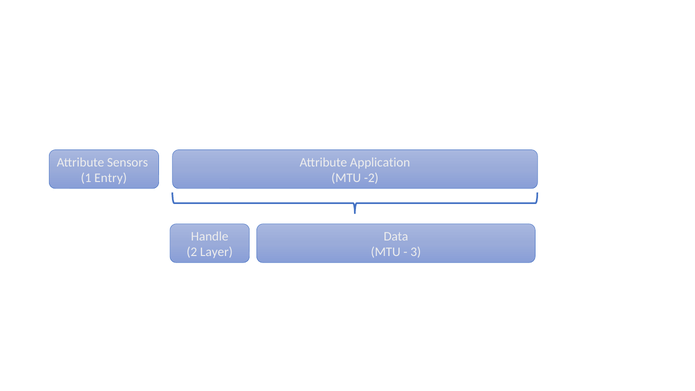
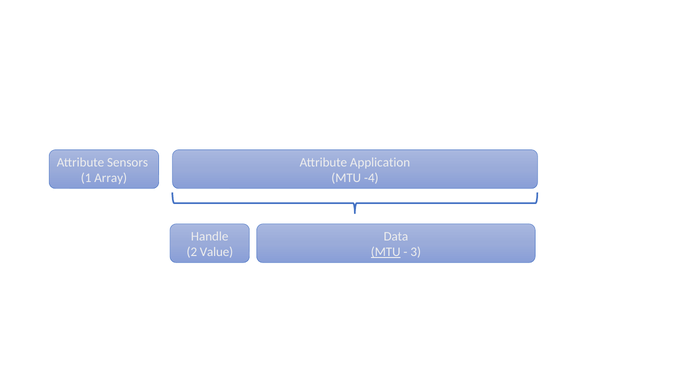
Entry: Entry -> Array (111, 178)
-2: -2 -> -4 (371, 178)
Layer: Layer -> Value (216, 252)
MTU underline: none -> present (386, 252)
